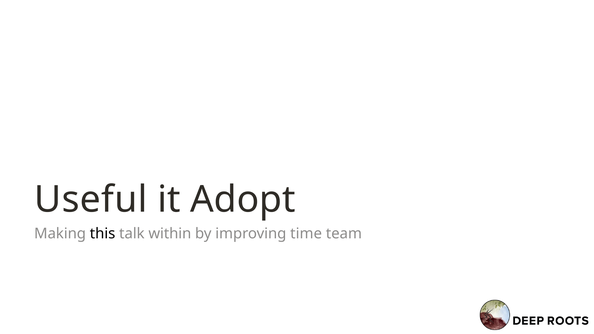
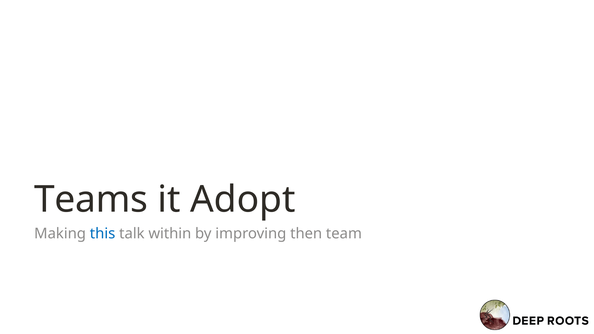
Useful: Useful -> Teams (91, 200)
this colour: black -> blue (103, 234)
time: time -> then (306, 234)
